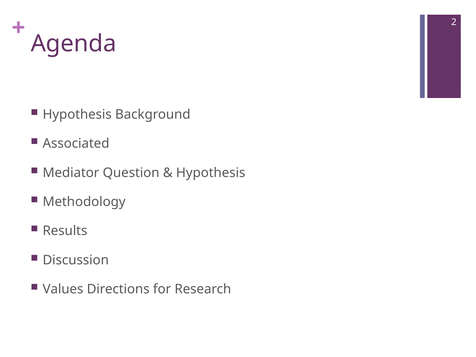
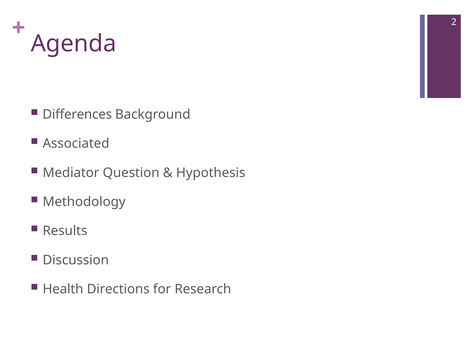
Hypothesis: Hypothesis -> Differences (77, 114)
Values: Values -> Health (63, 289)
